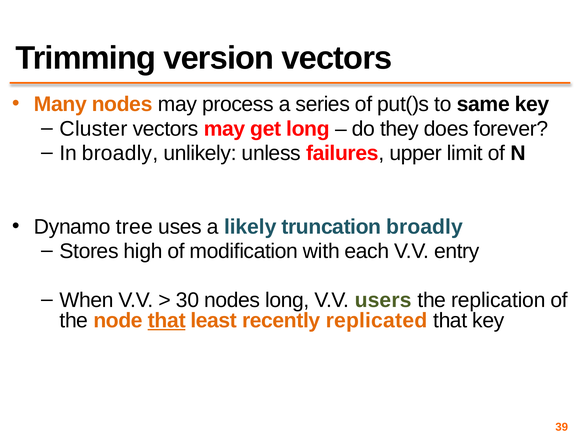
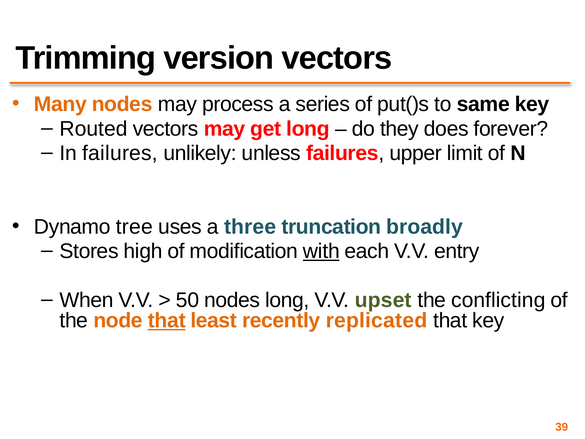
Cluster: Cluster -> Routed (94, 129)
In broadly: broadly -> failures (120, 153)
likely: likely -> three (250, 227)
with underline: none -> present (321, 251)
30: 30 -> 50 (188, 300)
users: users -> upset (383, 300)
replication: replication -> conflicting (498, 300)
